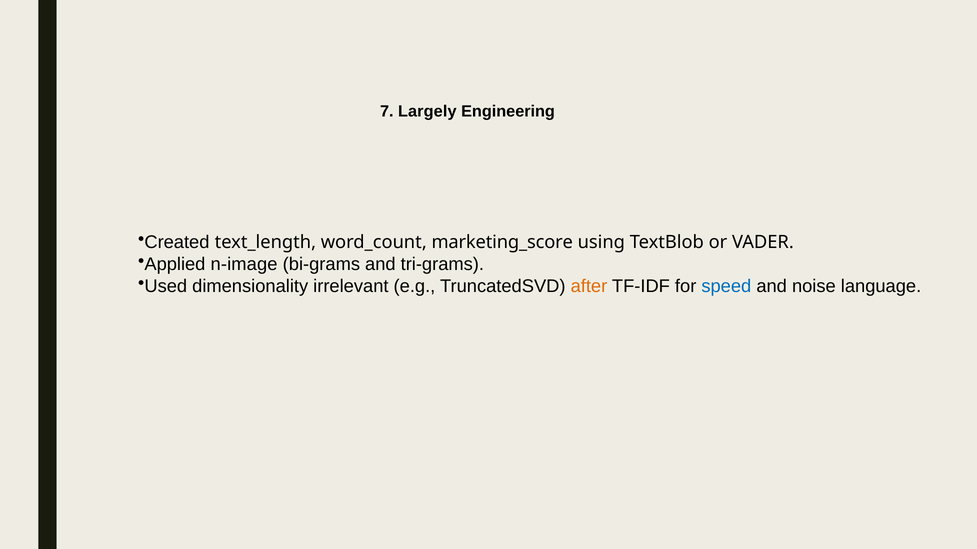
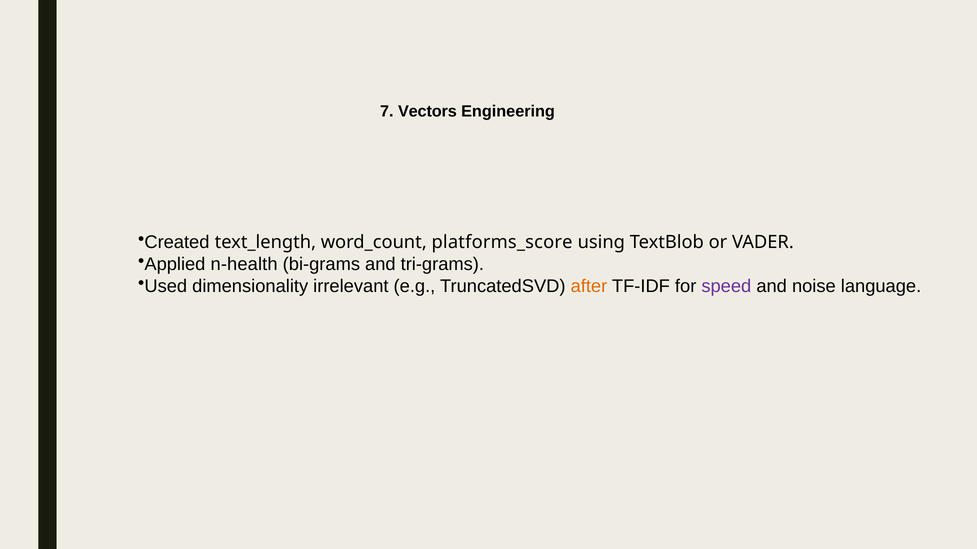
Largely: Largely -> Vectors (427, 111)
marketing_score: marketing_score -> platforms_score (502, 243)
n-image: n-image -> n-health (244, 265)
speed colour: blue -> purple (726, 287)
